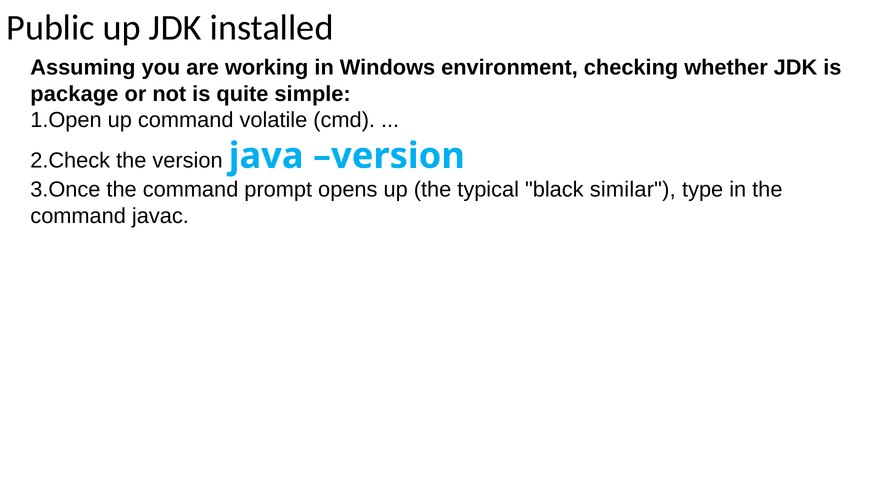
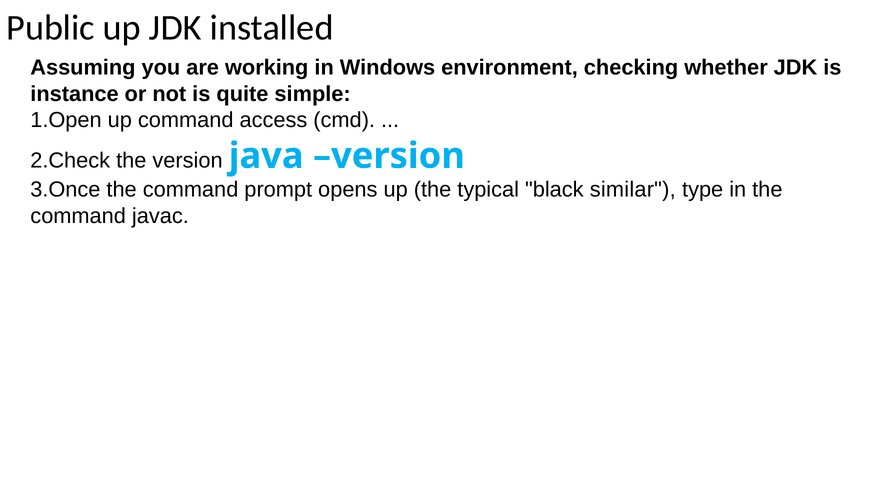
package: package -> instance (74, 94)
volatile: volatile -> access (273, 120)
